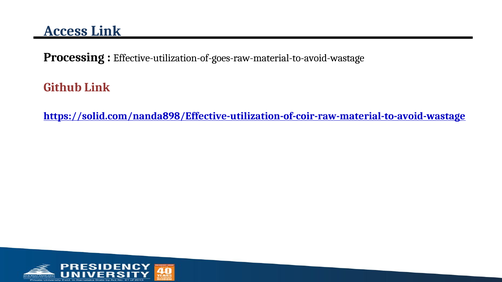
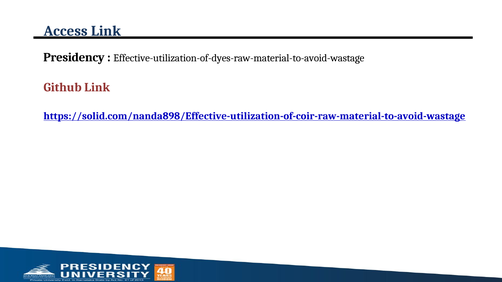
Processing: Processing -> Presidency (74, 57)
Effective-utilization-of-goes-raw-material-to-avoid-wastage: Effective-utilization-of-goes-raw-material-to-avoid-wastage -> Effective-utilization-of-dyes-raw-material-to-avoid-wastage (239, 58)
